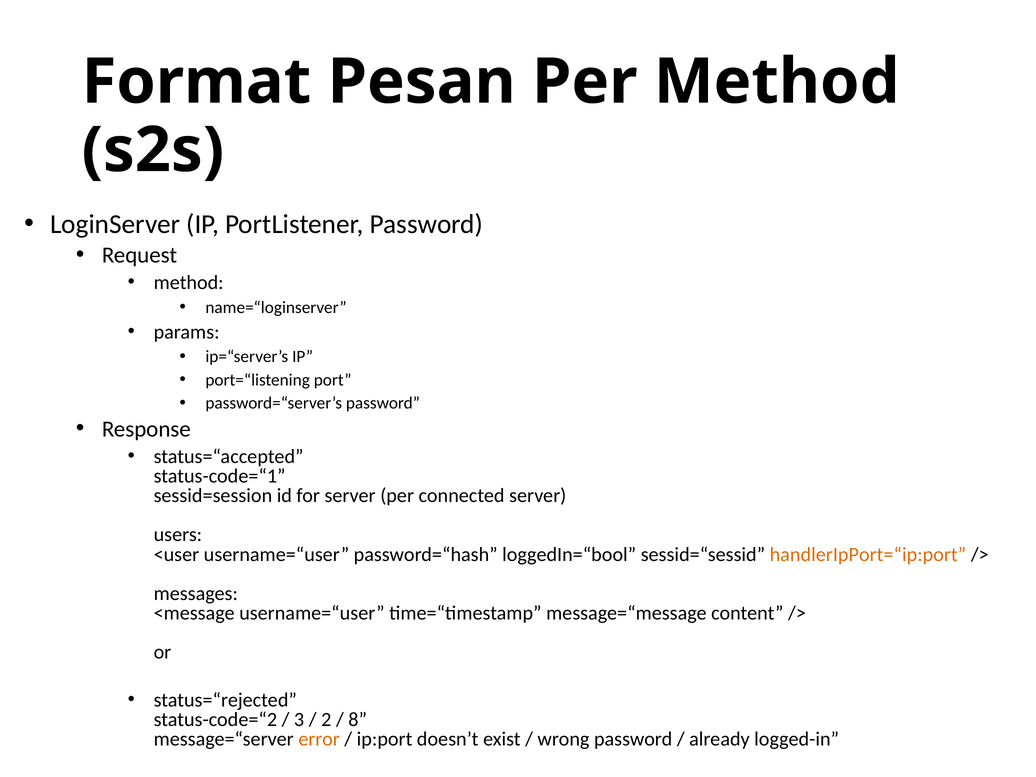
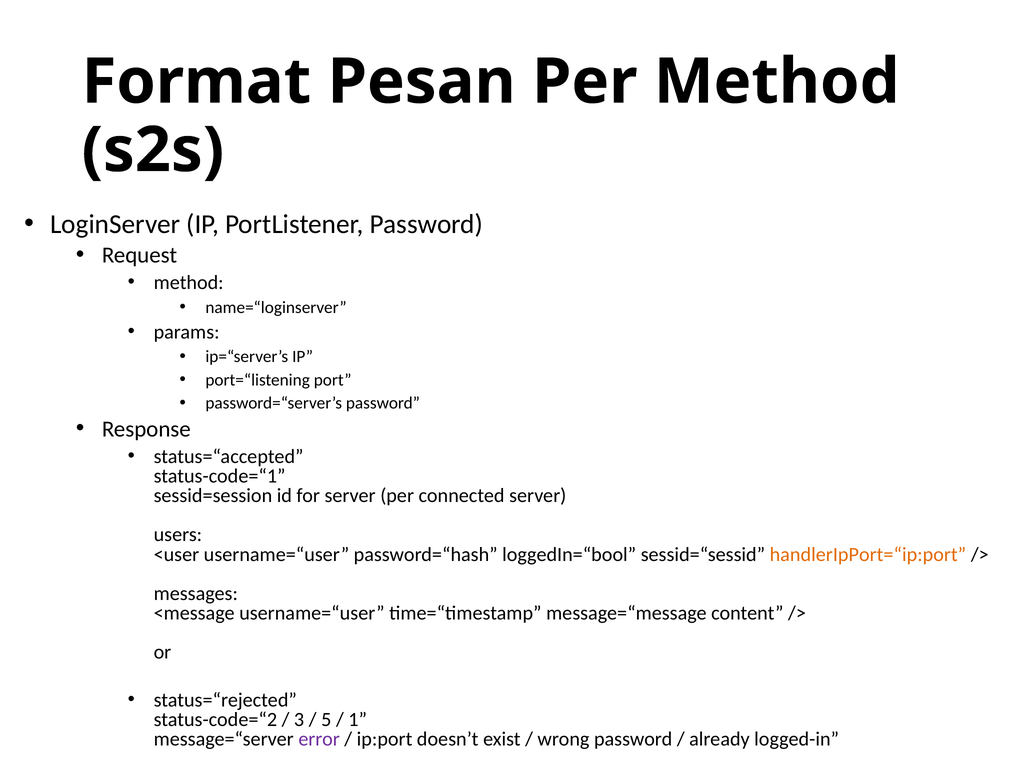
2: 2 -> 5 (326, 720)
8: 8 -> 1 (358, 720)
error colour: orange -> purple (319, 739)
